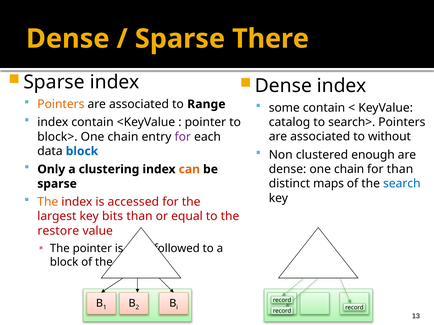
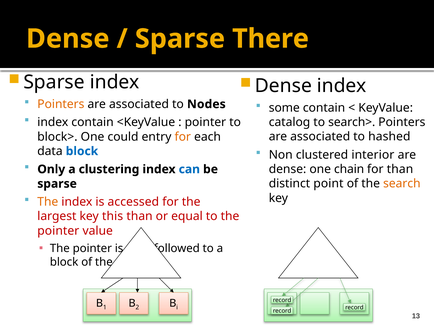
Range: Range -> Nodes (206, 104)
without: without -> hashed (389, 137)
block> One chain: chain -> could (123, 137)
for colour: purple -> orange (183, 137)
enough: enough -> interior (373, 155)
can colour: orange -> blue (189, 170)
maps: maps -> point (328, 184)
search colour: blue -> orange (402, 184)
bits: bits -> this (113, 217)
restore: restore -> pointer (58, 231)
